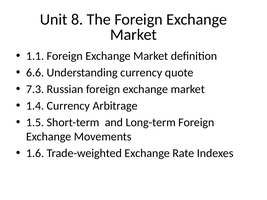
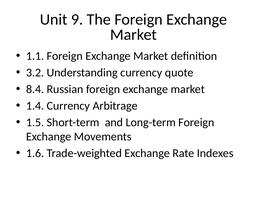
8: 8 -> 9 (77, 19)
6.6: 6.6 -> 3.2 (35, 73)
7.3: 7.3 -> 8.4 (35, 89)
